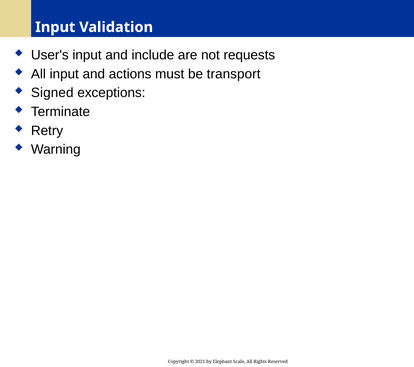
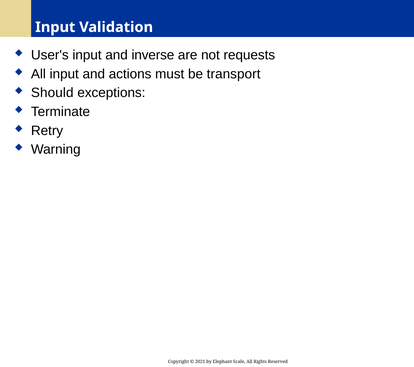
include: include -> inverse (153, 55)
Signed: Signed -> Should (52, 93)
